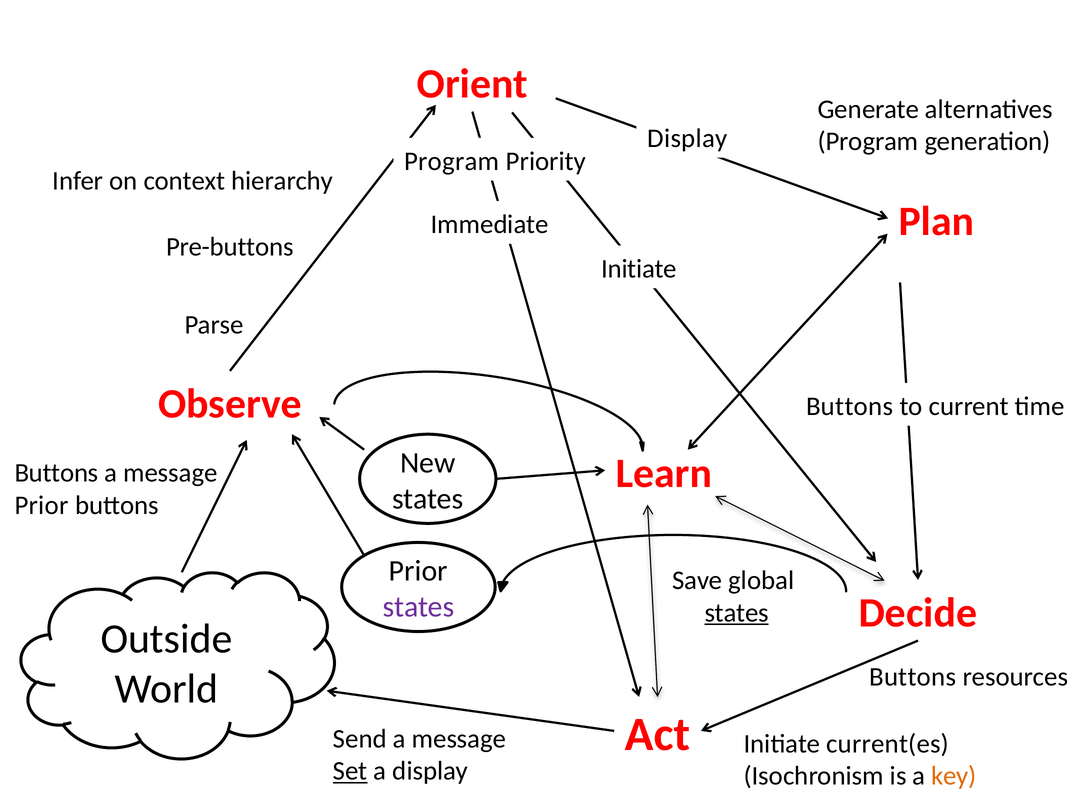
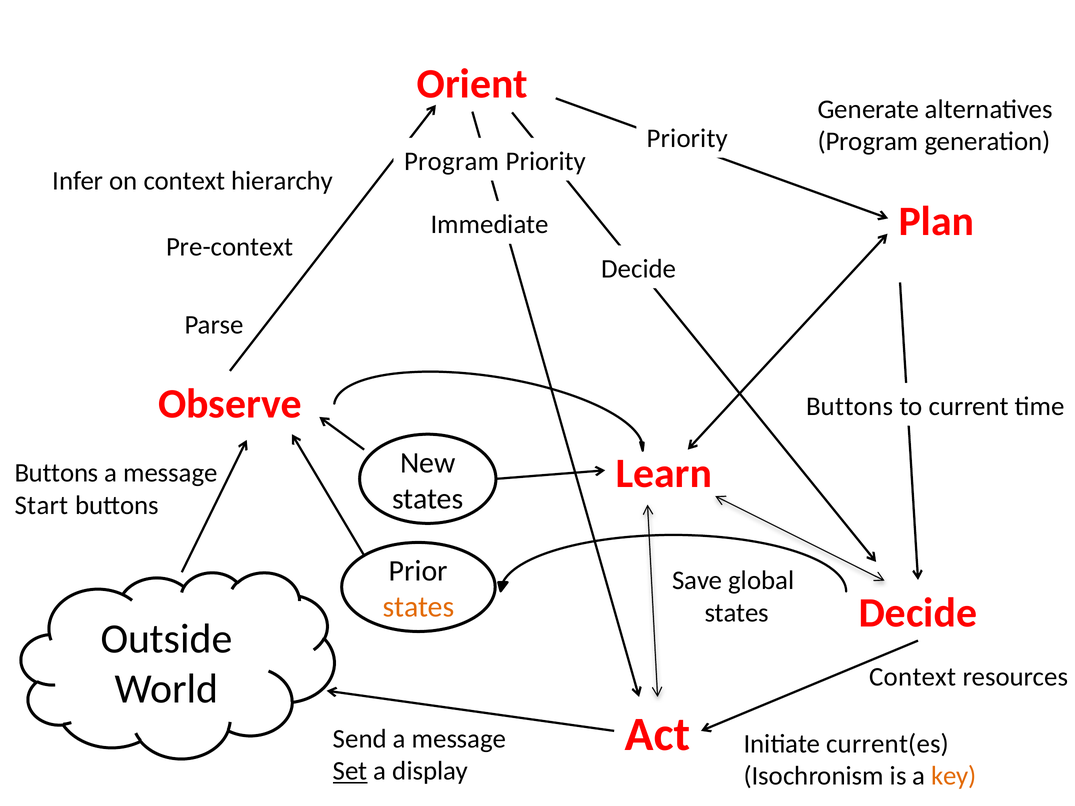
Display: Display -> Priority (687, 138)
Pre-buttons: Pre-buttons -> Pre-context (230, 247)
Initiate: Initiate -> Decide (639, 269)
Prior: Prior -> Start (42, 505)
states colour: purple -> orange (418, 607)
states underline: present -> none (737, 613)
Buttons: Buttons -> Context (913, 677)
